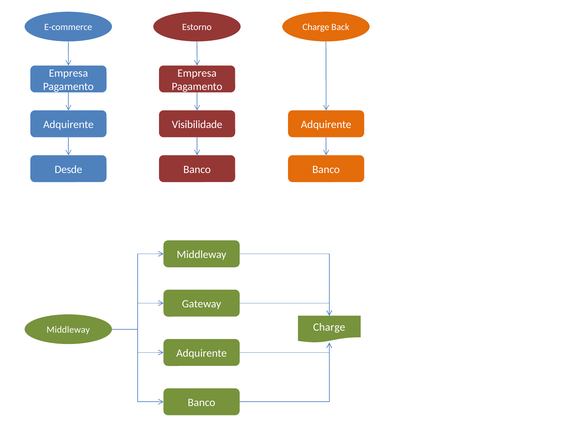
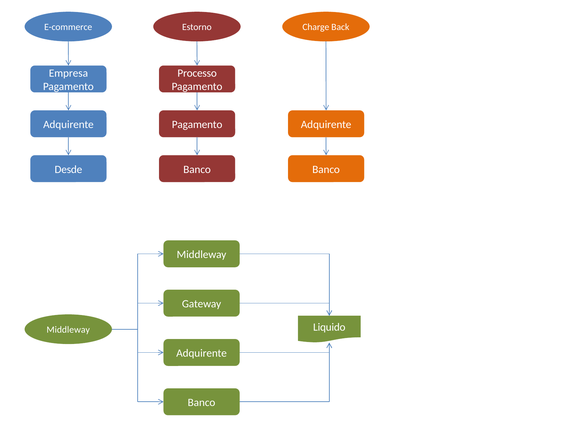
Empresa: Empresa -> Processo (197, 73)
Visibilidade: Visibilidade -> Pagamento (197, 124)
Charge: Charge -> Liquido (329, 327)
